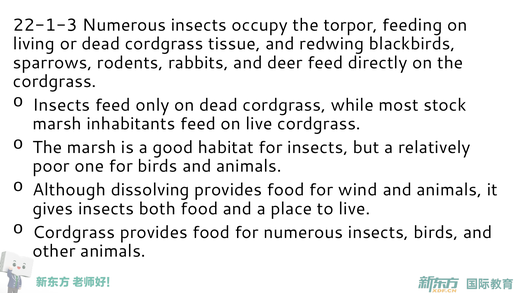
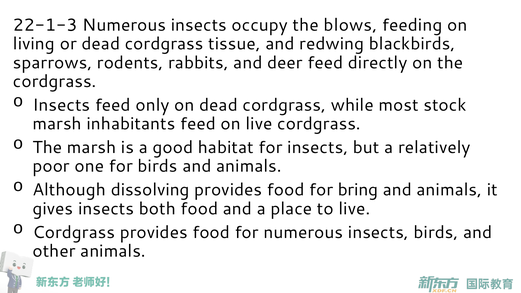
torpor: torpor -> blows (350, 25)
wind: wind -> bring (358, 190)
